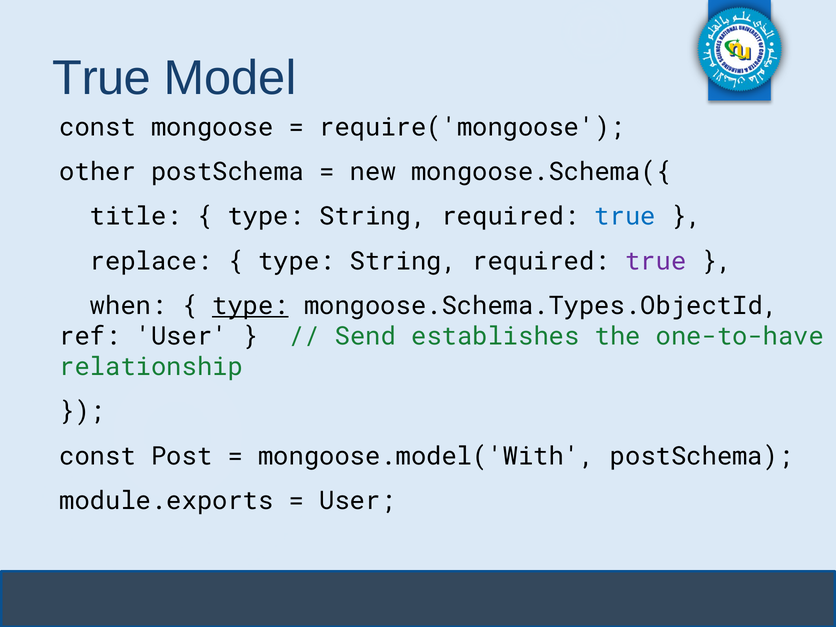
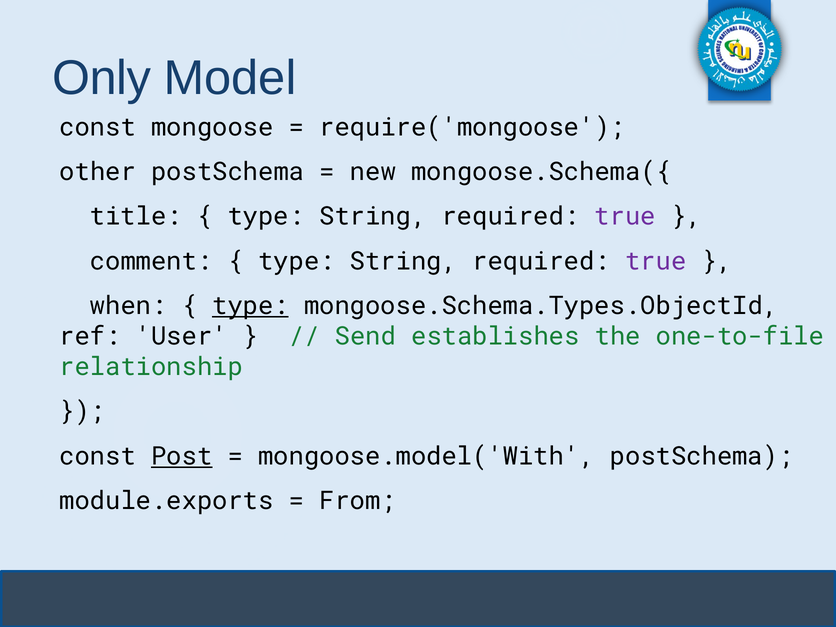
True: True -> Only (102, 78)
true colour: blue -> purple (625, 217)
replace: replace -> comment (151, 261)
one-to-have: one-to-have -> one-to-file (740, 336)
Post underline: none -> present (182, 456)
User: User -> From (358, 501)
